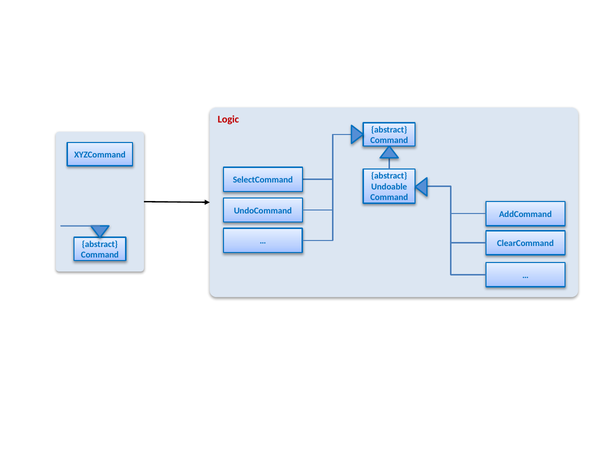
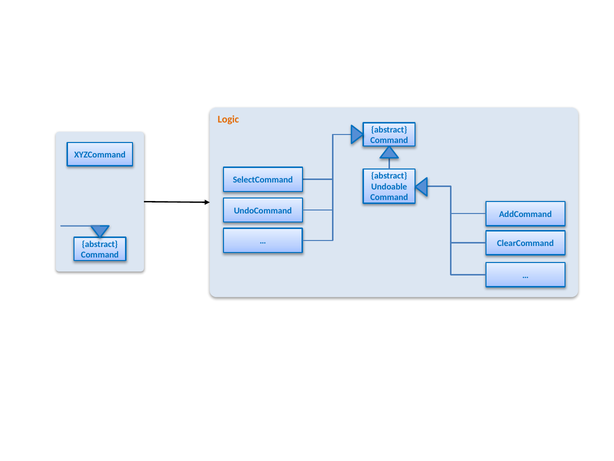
Logic colour: red -> orange (228, 119)
